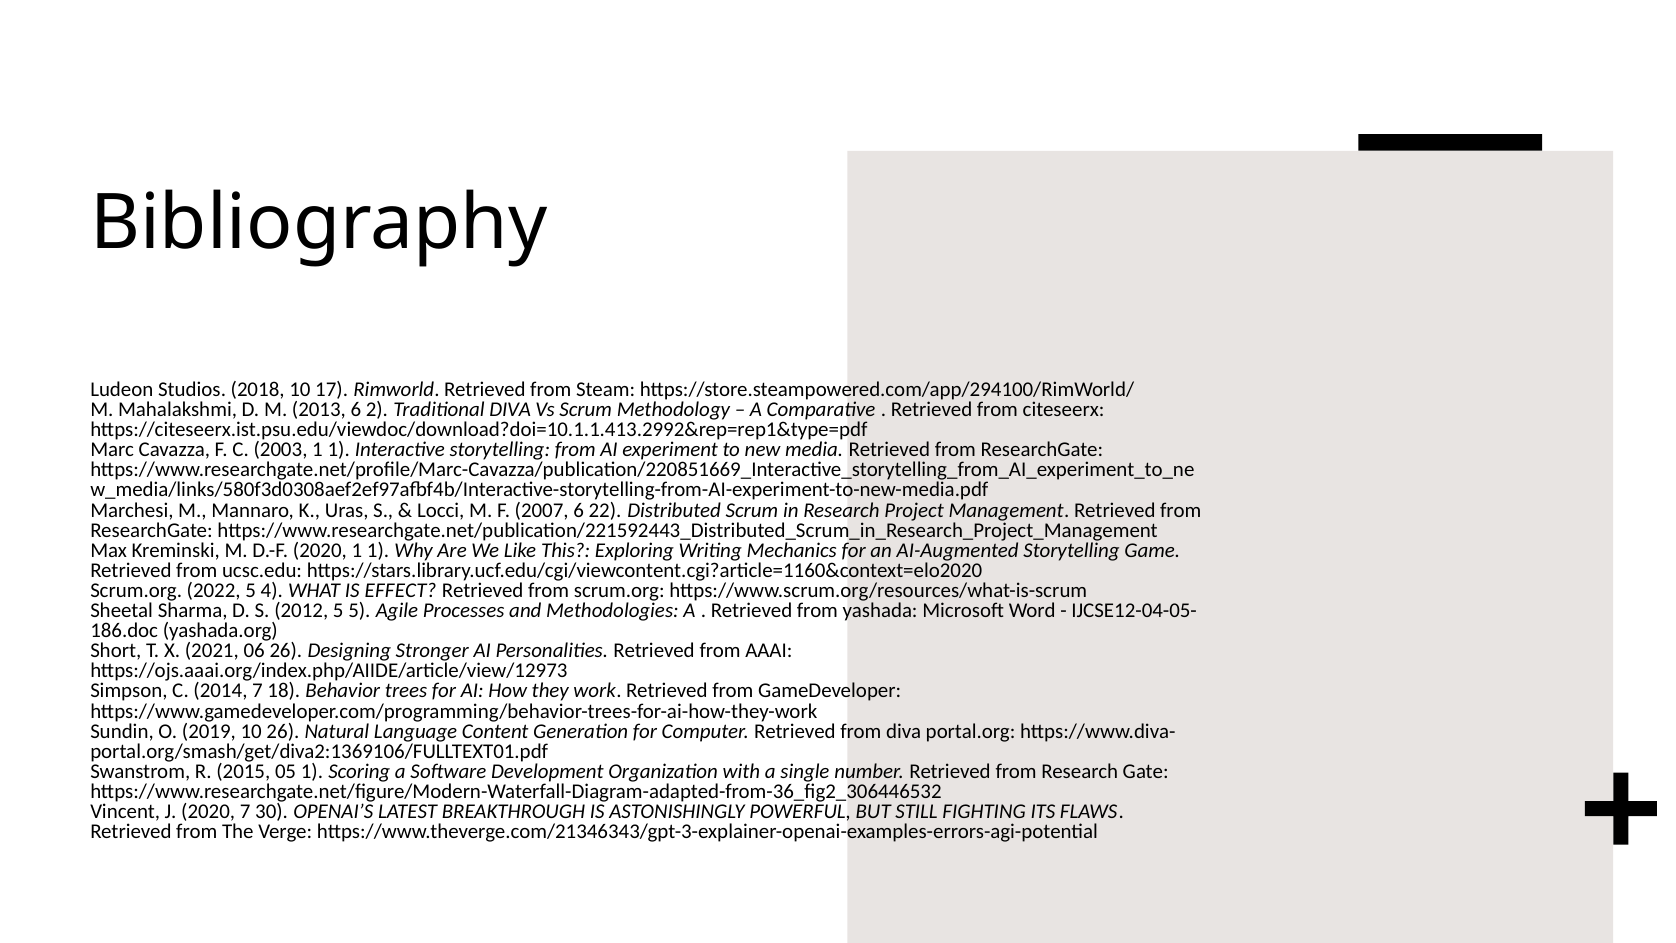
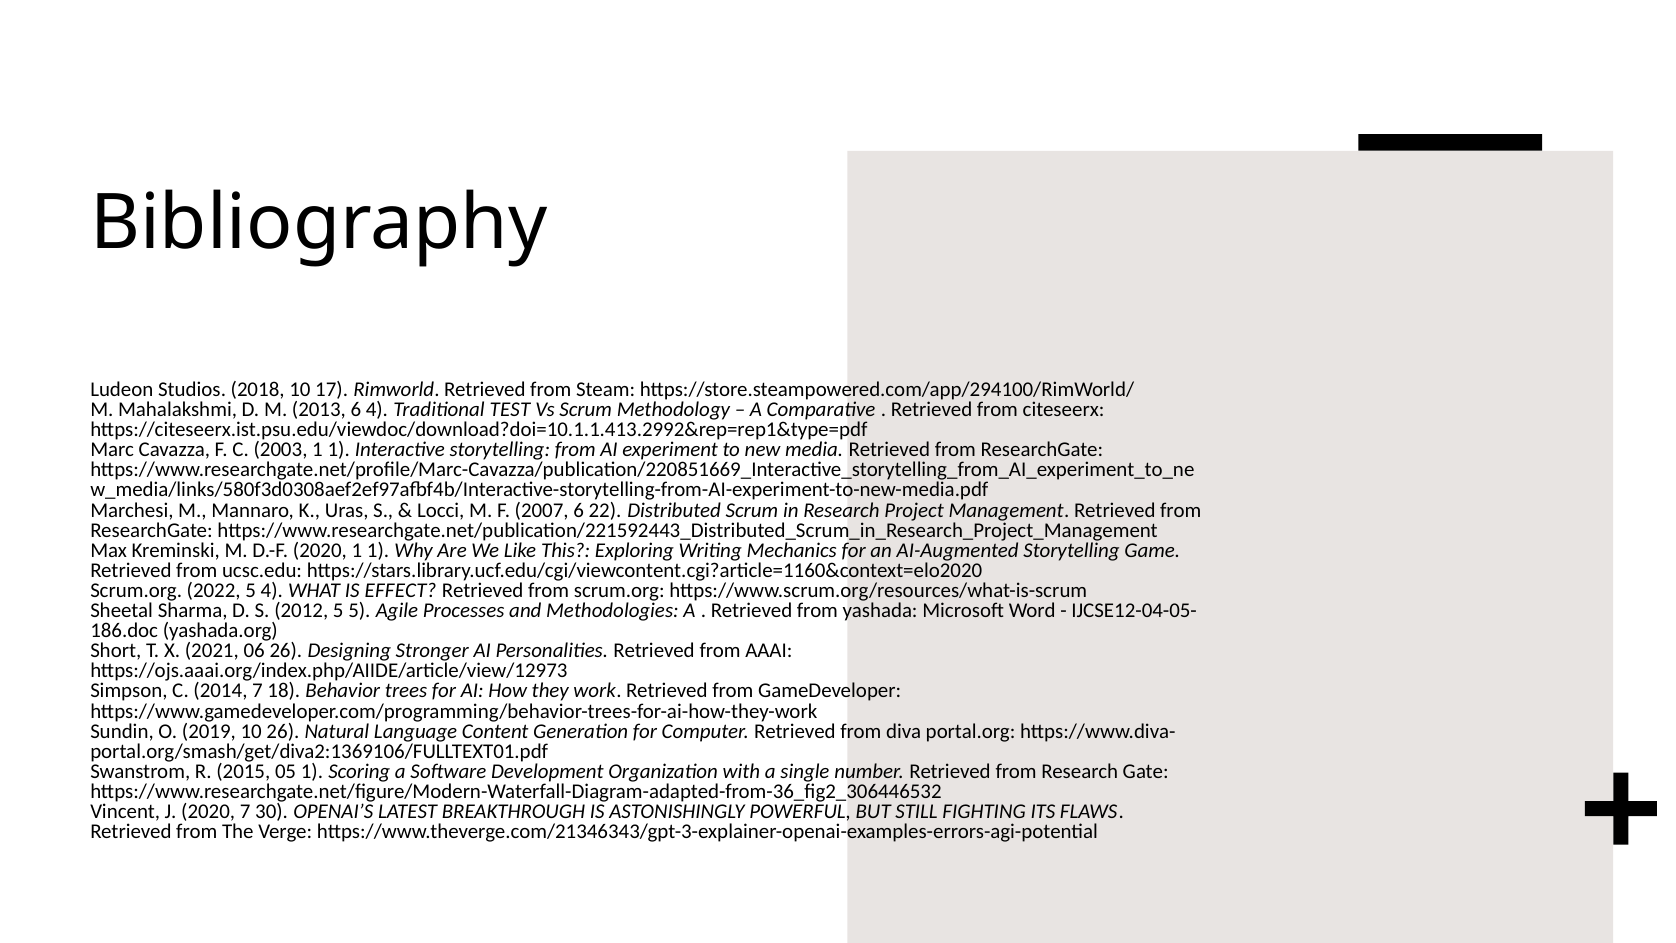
6 2: 2 -> 4 (377, 410)
Traditional DIVA: DIVA -> TEST (510, 410)
